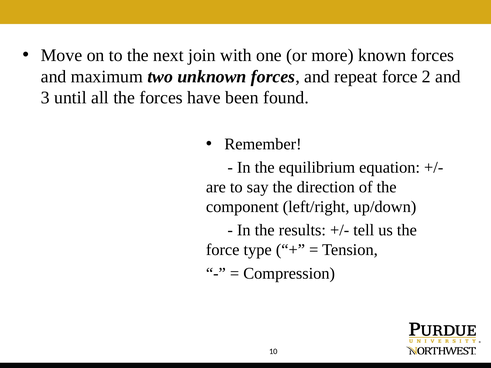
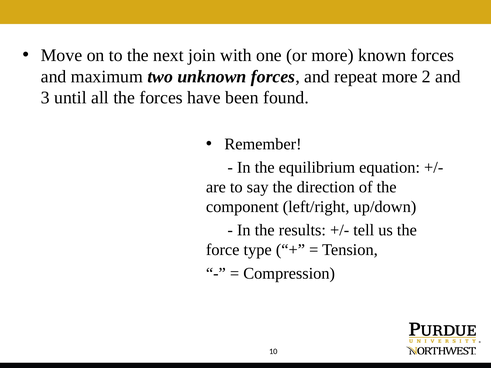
repeat force: force -> more (400, 77)
